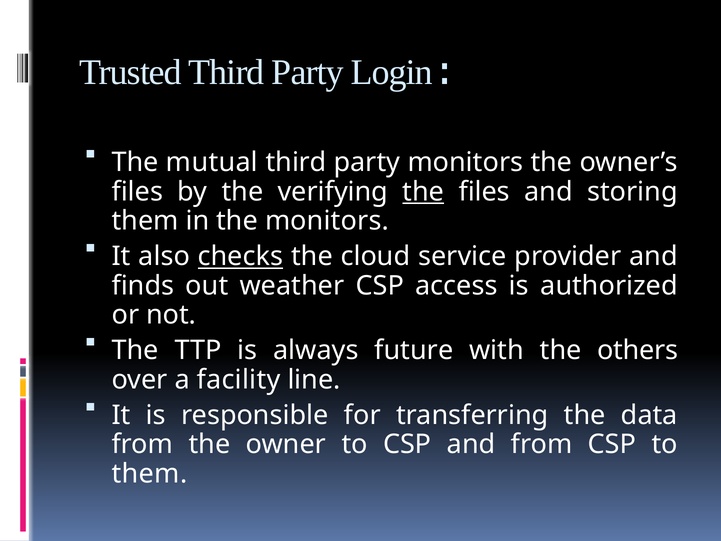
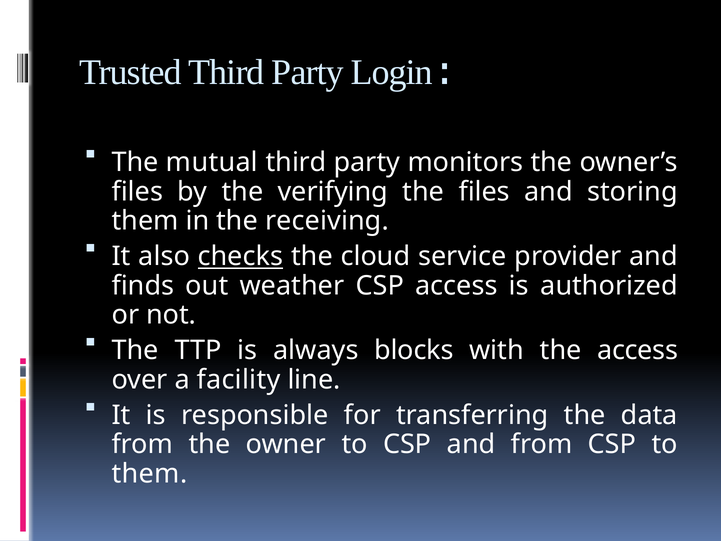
the underline: present -> none (423, 192)
the monitors: monitors -> receiving (327, 221)
future: future -> blocks (414, 350)
the others: others -> access (638, 350)
